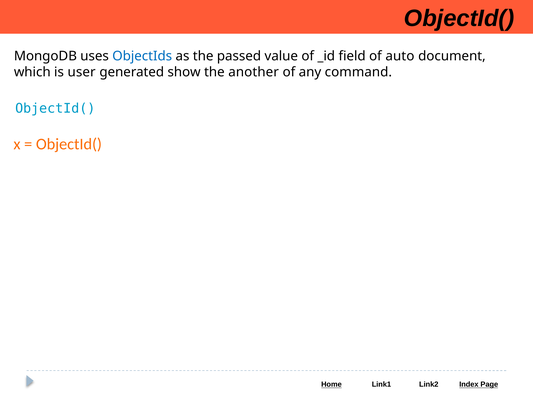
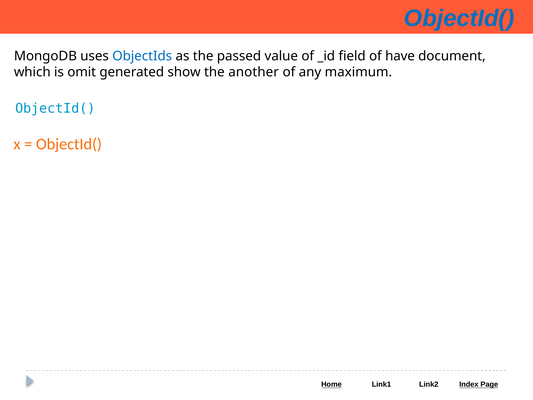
ObjectId( colour: black -> blue (459, 18)
auto: auto -> have (400, 56)
user: user -> omit (82, 72)
command: command -> maximum (358, 72)
